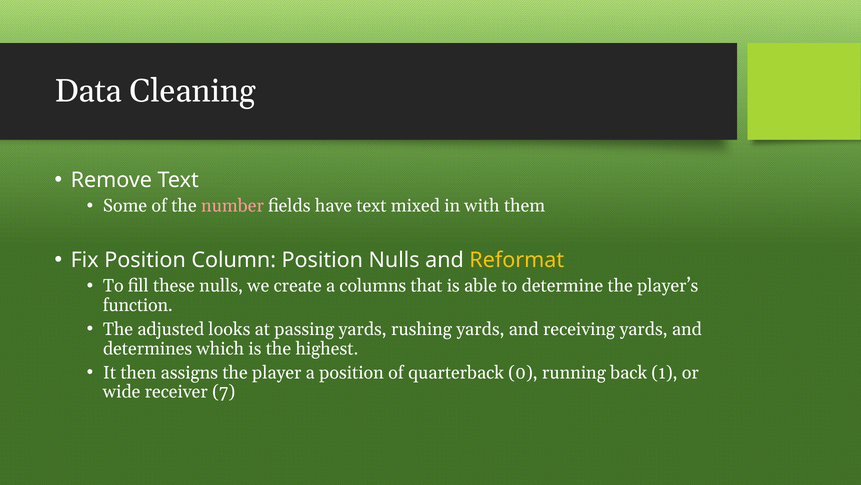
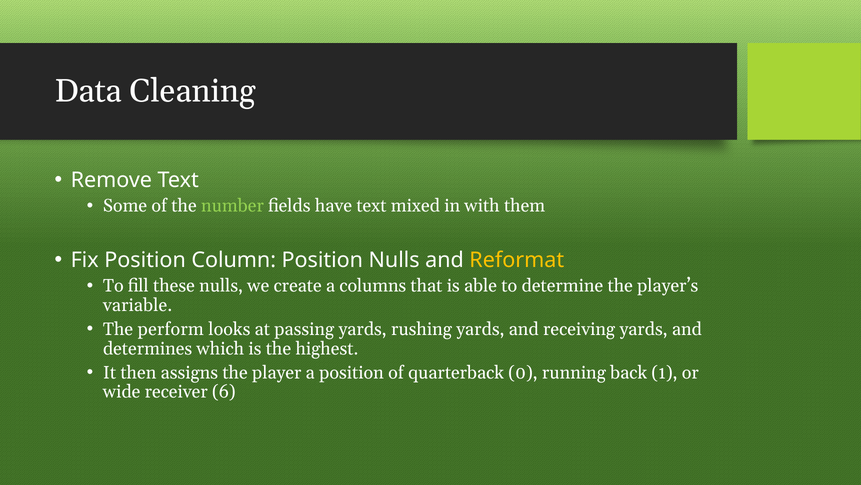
number colour: pink -> light green (232, 206)
function: function -> variable (138, 305)
adjusted: adjusted -> perform (171, 329)
7: 7 -> 6 (224, 391)
